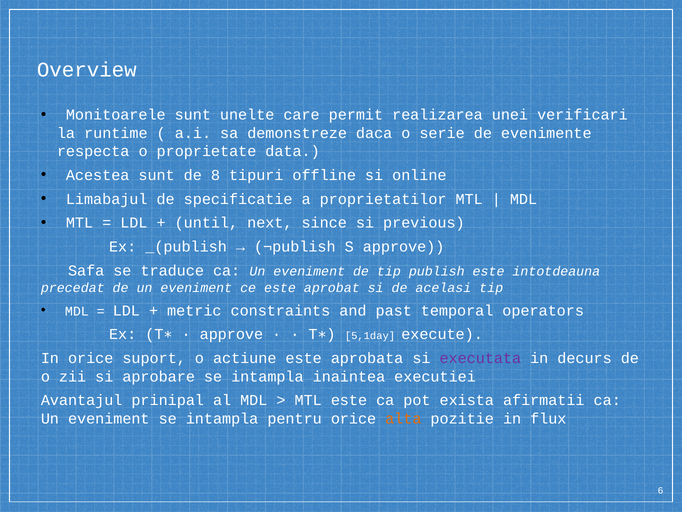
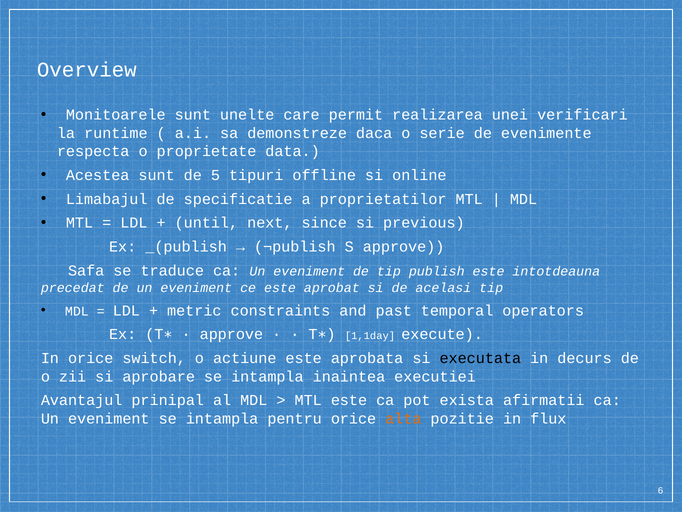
8: 8 -> 5 (216, 175)
5,1day: 5,1day -> 1,1day (370, 336)
suport: suport -> switch (154, 358)
executata colour: purple -> black (480, 358)
